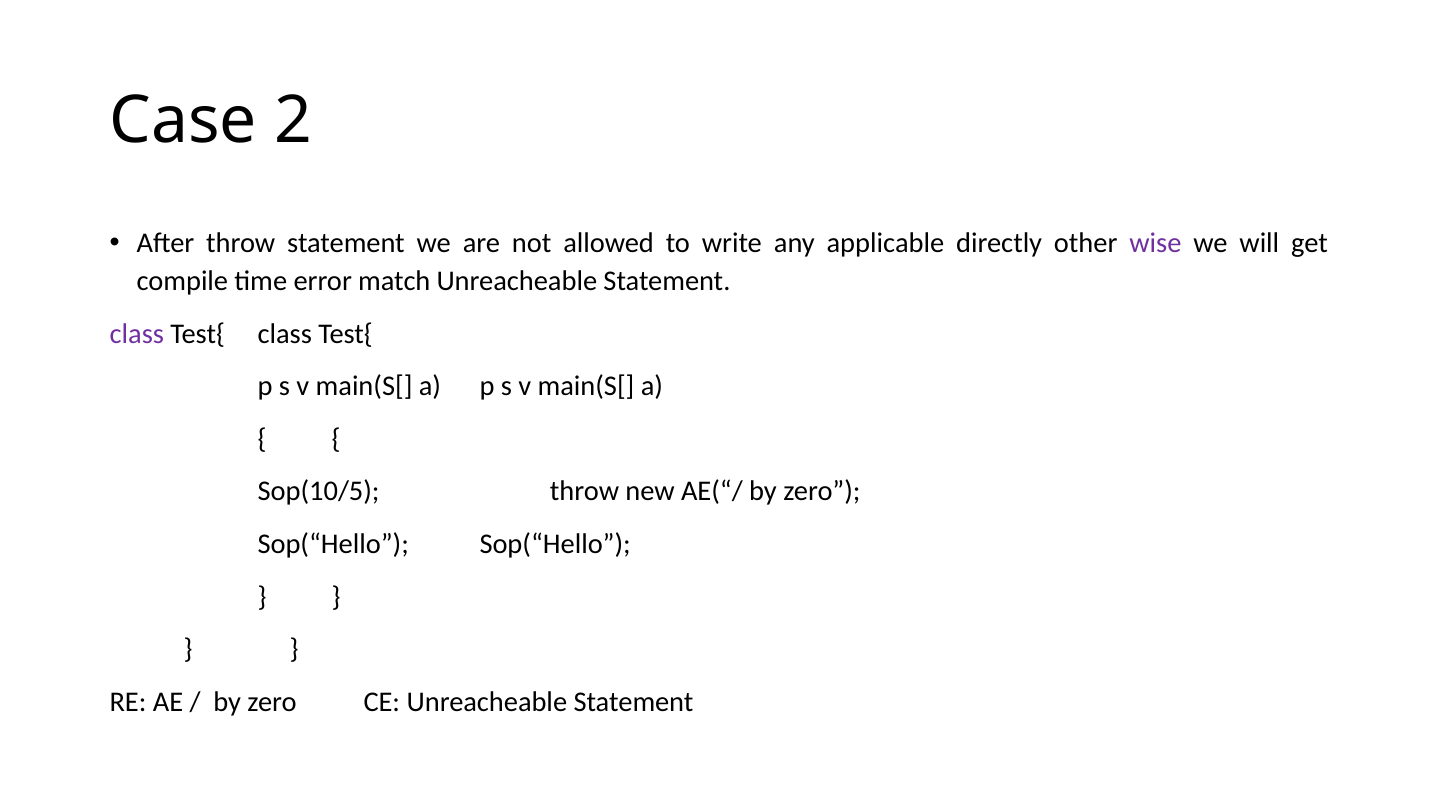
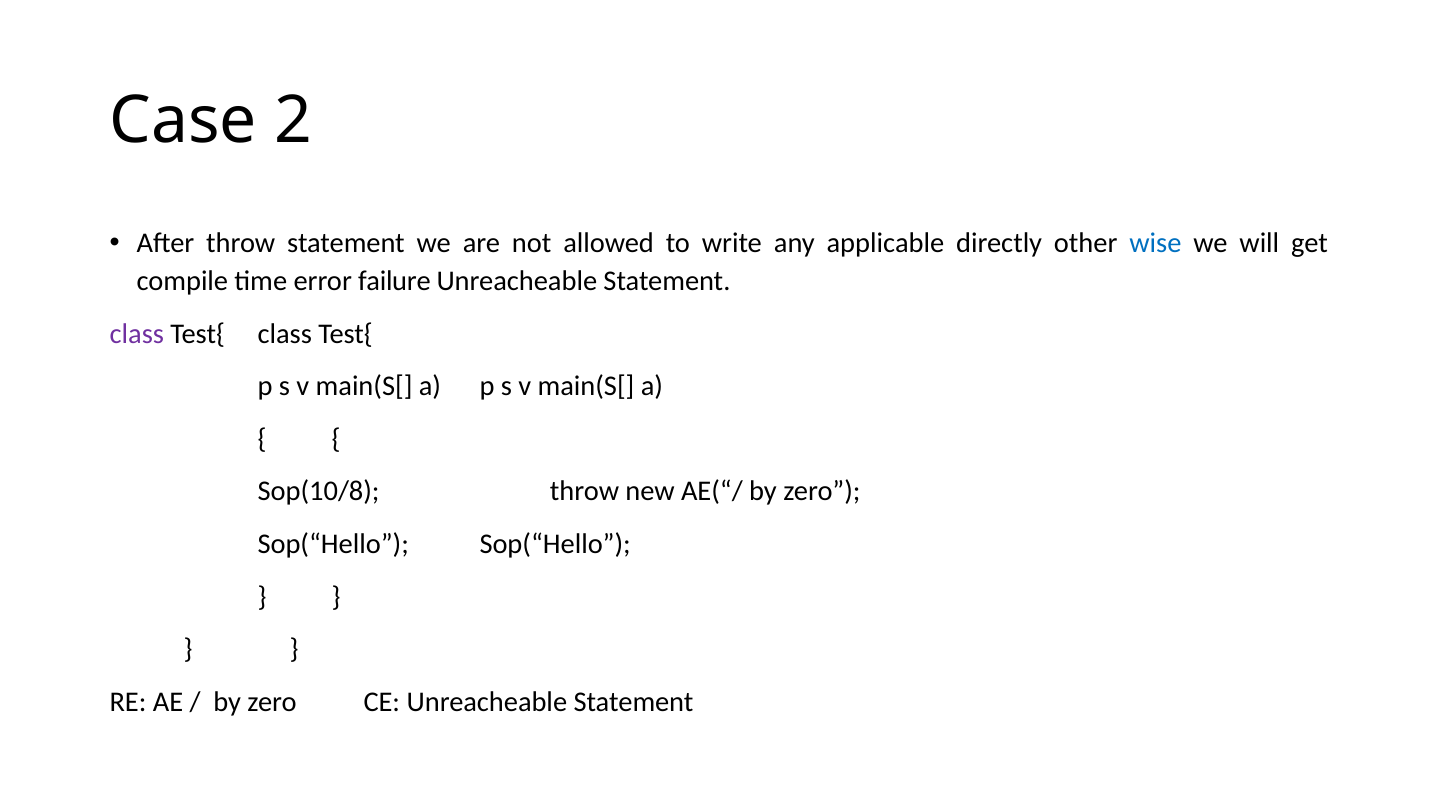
wise colour: purple -> blue (1155, 243)
match: match -> failure (394, 281)
Sop(10/5: Sop(10/5 -> Sop(10/8 (319, 491)
